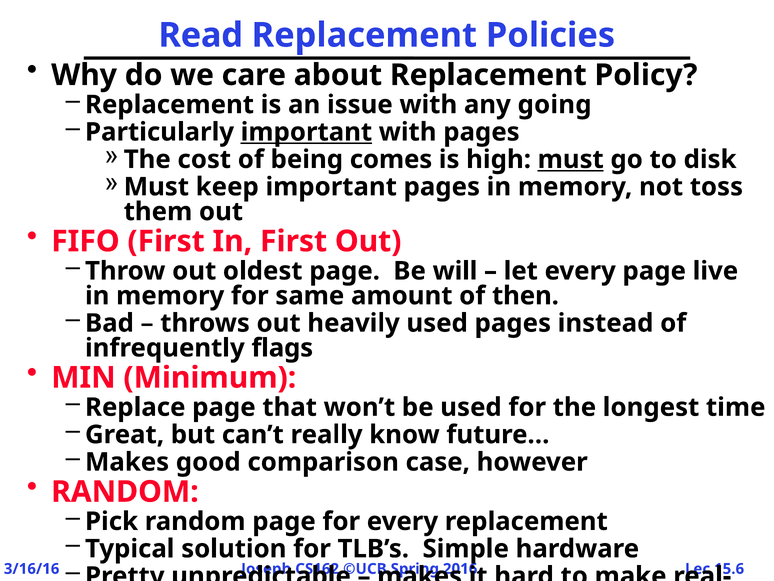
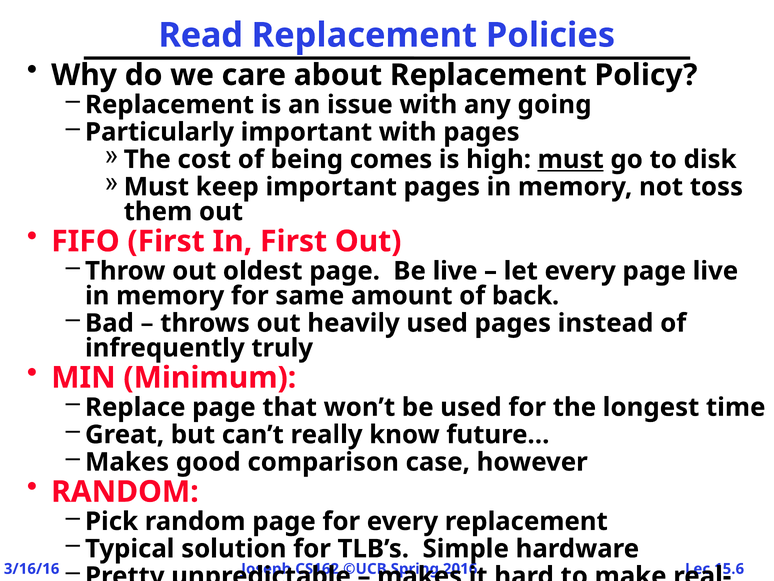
important underline: present -> none (306, 132)
Be will: will -> live (455, 271)
then: then -> back (526, 296)
flags: flags -> truly (282, 348)
